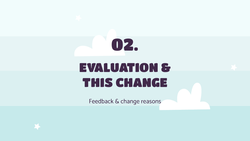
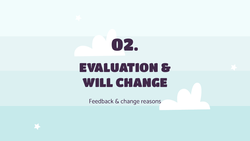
THIS: THIS -> WILL (98, 83)
